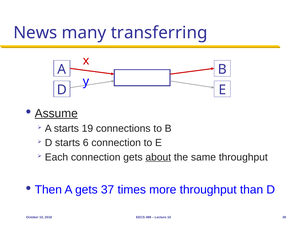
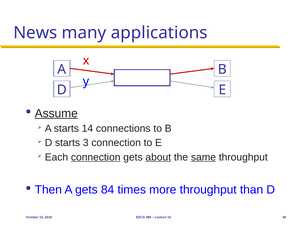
transferring: transferring -> applications (159, 33)
19: 19 -> 14 (87, 129)
6: 6 -> 3 (86, 143)
connection underline: none -> present (96, 157)
same underline: none -> present (203, 157)
37: 37 -> 84 (108, 190)
